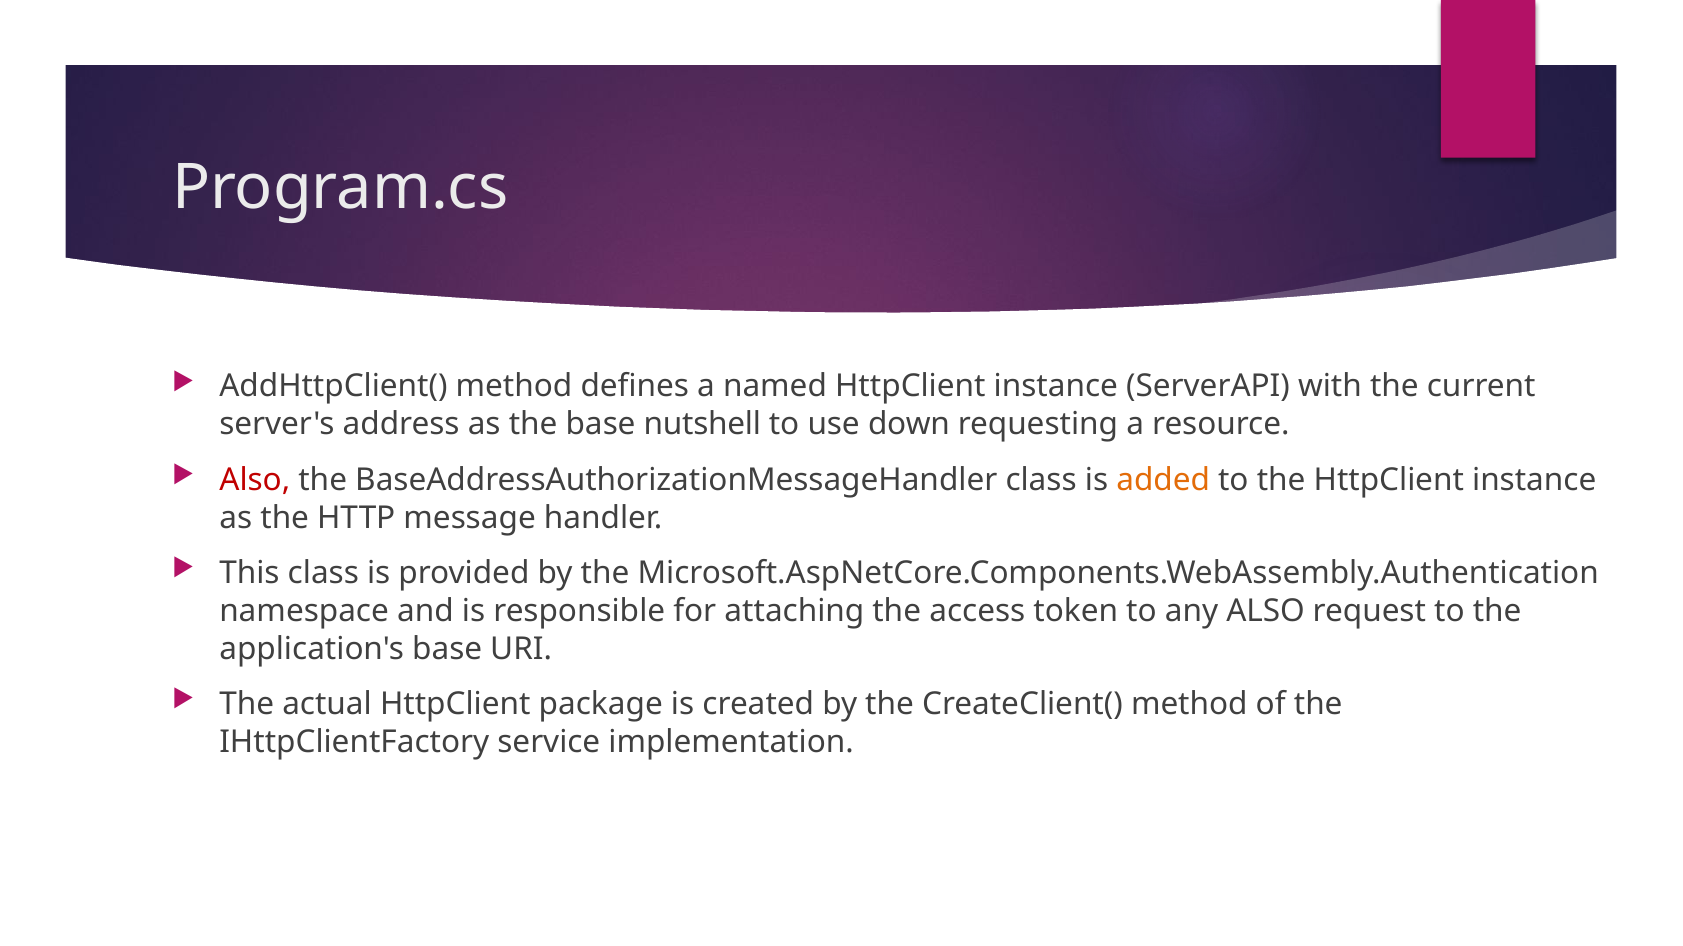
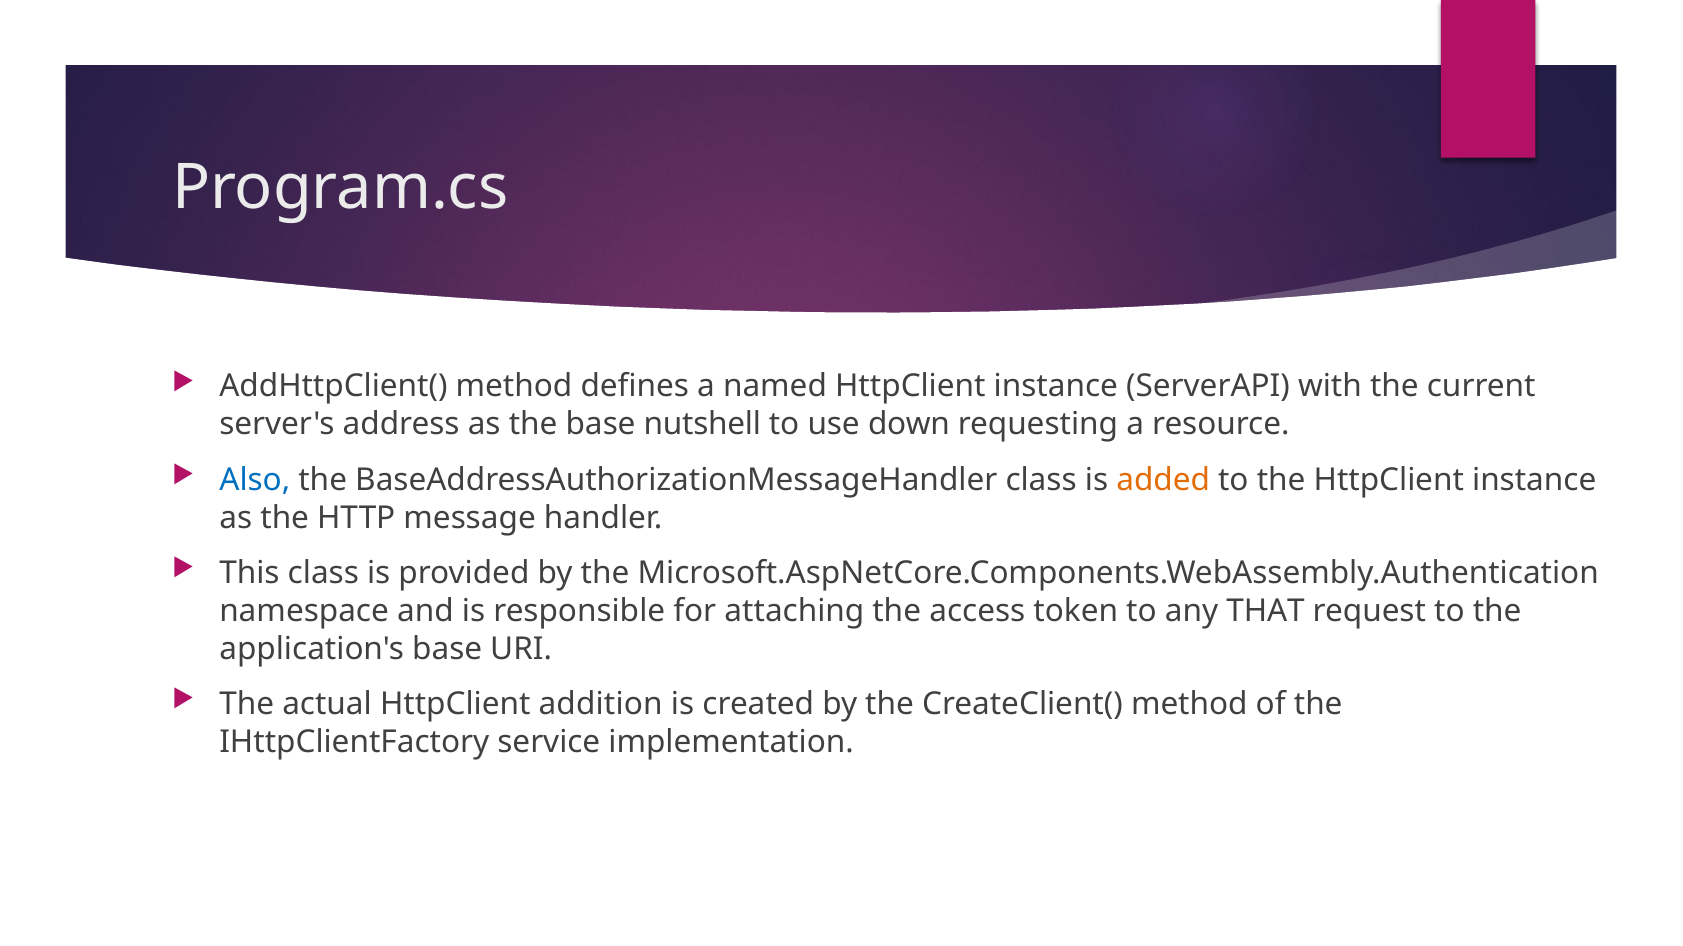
Also colour: red -> blue (255, 480)
any ALSO: ALSO -> THAT (1266, 611)
package: package -> addition (601, 705)
